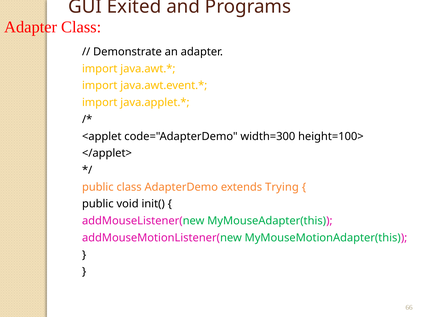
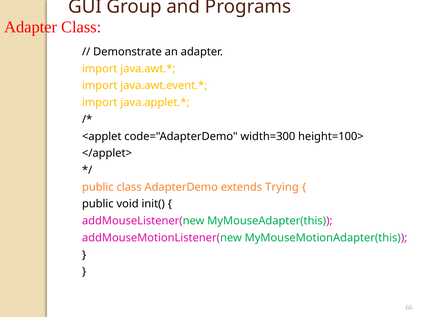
Exited: Exited -> Group (134, 7)
